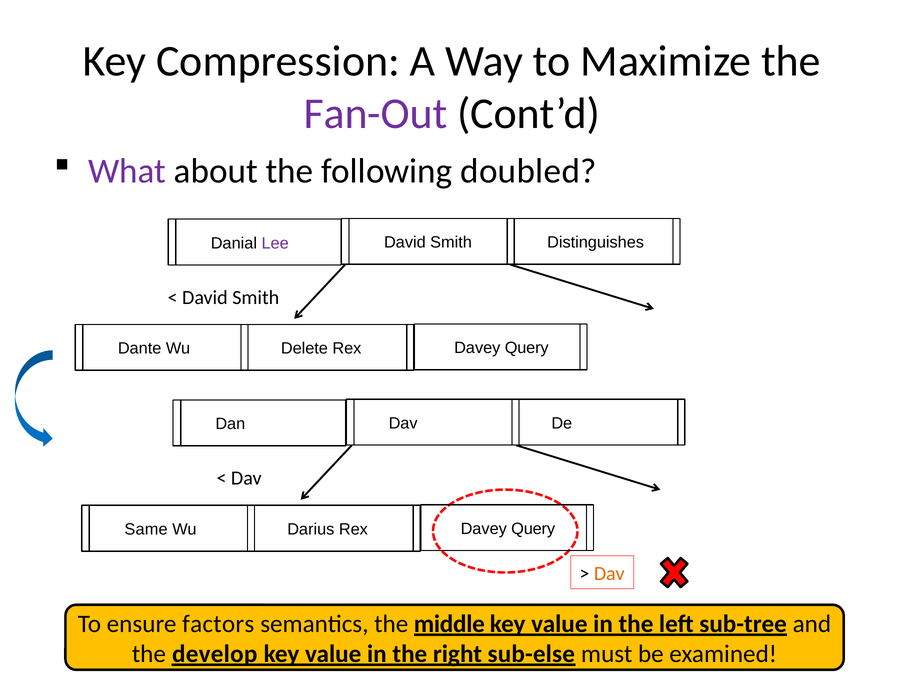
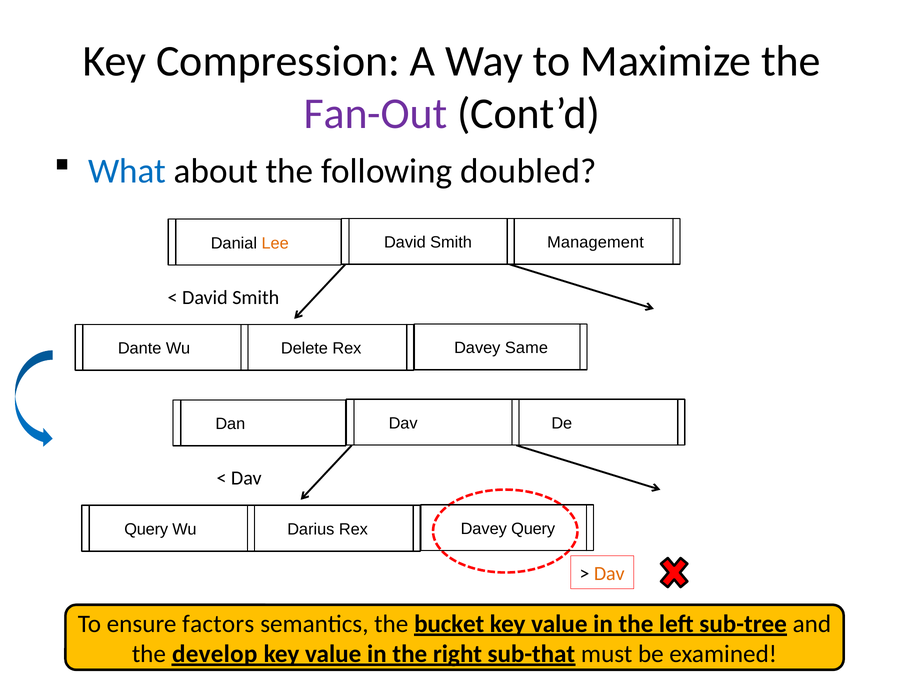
What colour: purple -> blue (127, 171)
Distinguishes: Distinguishes -> Management (595, 242)
Lee colour: purple -> orange (275, 243)
Query: Query -> Same (527, 348)
Same: Same -> Query (146, 529)
middle: middle -> bucket (449, 624)
sub-else: sub-else -> sub-that (531, 654)
